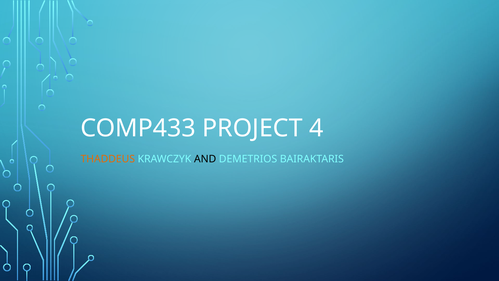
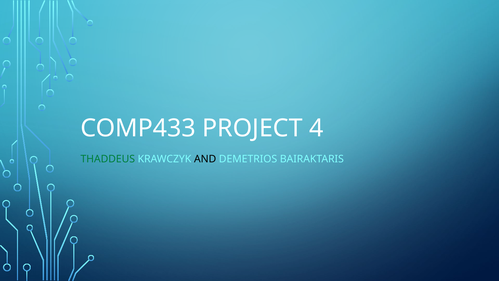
THADDEUS colour: orange -> green (108, 159)
